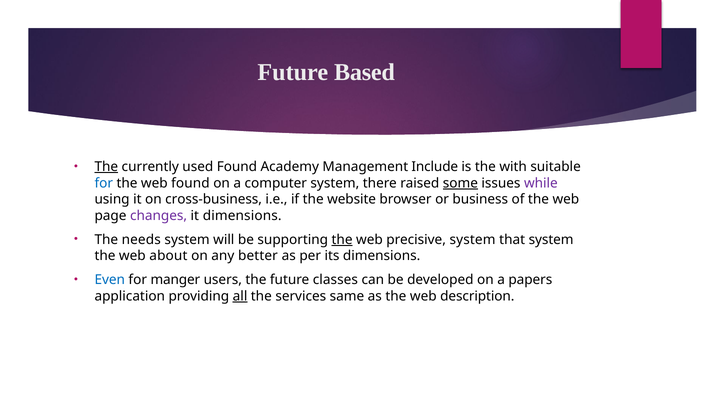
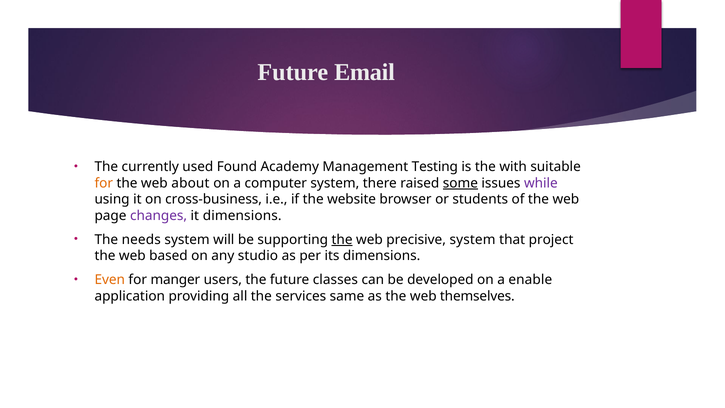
Based: Based -> Email (364, 72)
The underline: present -> none (106, 167)
Include: Include -> Testing (435, 167)
for colour: blue -> orange (104, 183)
web found: found -> about (190, 183)
business: business -> students (480, 199)
that system: system -> project (551, 239)
about: about -> based (168, 256)
better: better -> studio (258, 256)
Even colour: blue -> orange (110, 280)
papers: papers -> enable (530, 280)
all underline: present -> none (240, 296)
description: description -> themselves (477, 296)
